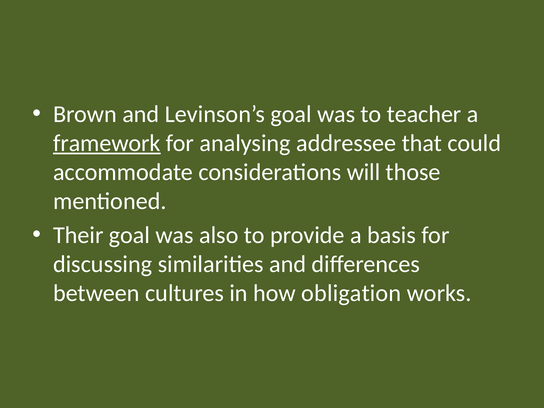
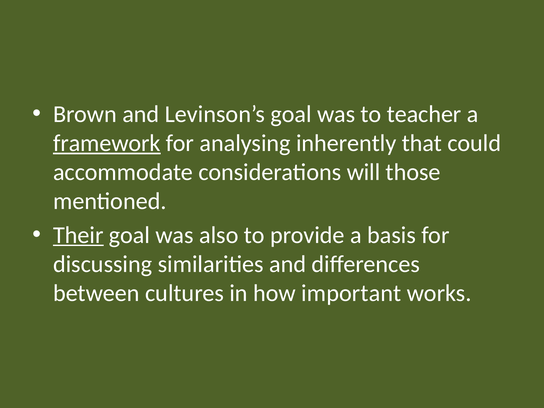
addressee: addressee -> inherently (346, 143)
Their underline: none -> present (78, 235)
obligation: obligation -> important (351, 293)
